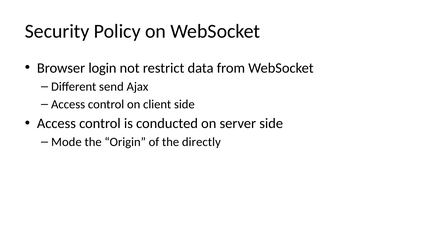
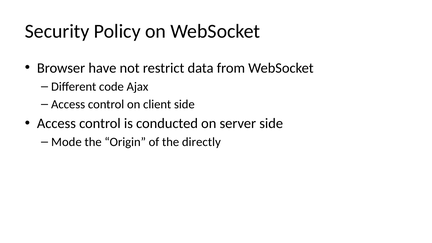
login: login -> have (102, 68)
send: send -> code (111, 87)
